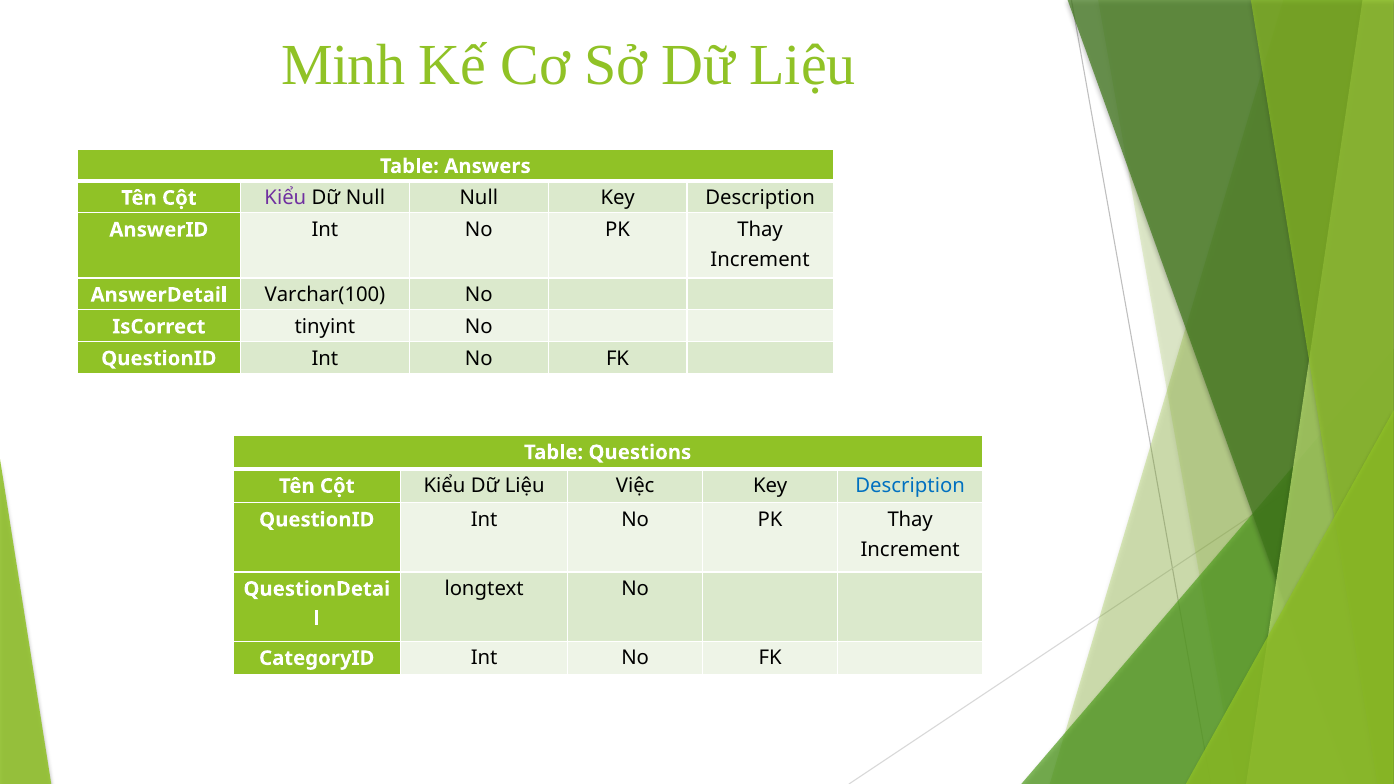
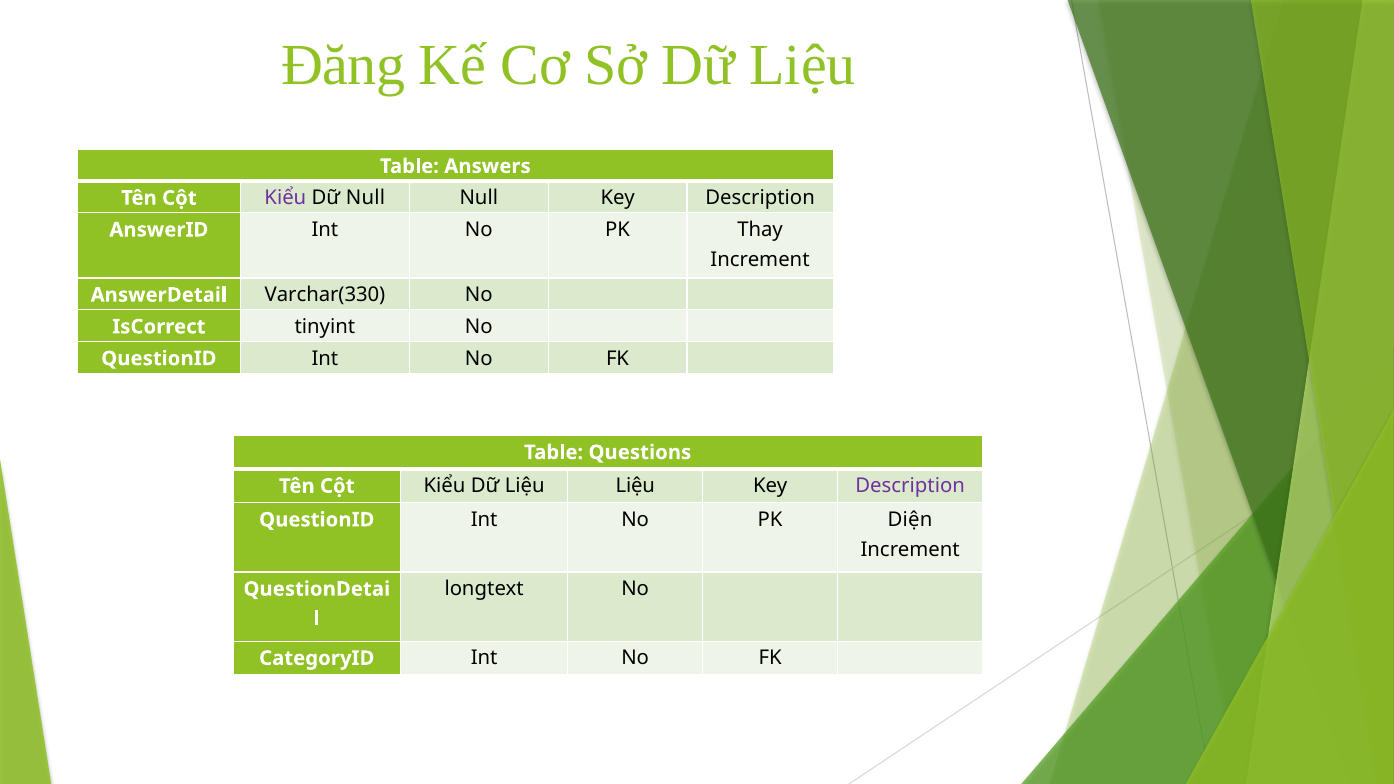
Minh: Minh -> Đăng (343, 65)
Varchar(100: Varchar(100 -> Varchar(330 (325, 295)
Liệu Việc: Việc -> Liệu (635, 486)
Description colour: blue -> purple (910, 486)
Thay: Thay -> Diện (910, 520)
